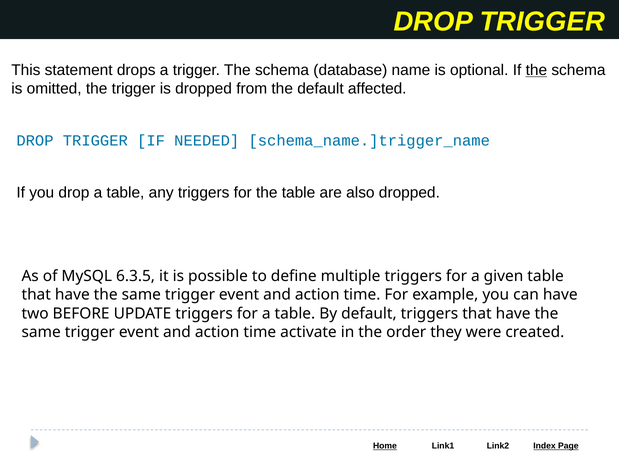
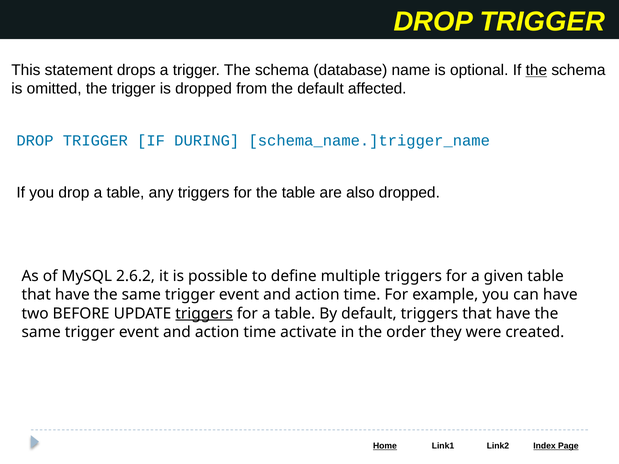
NEEDED: NEEDED -> DURING (207, 141)
6.3.5: 6.3.5 -> 2.6.2 (136, 276)
triggers underline: none -> present (204, 314)
